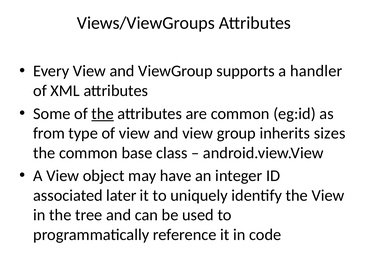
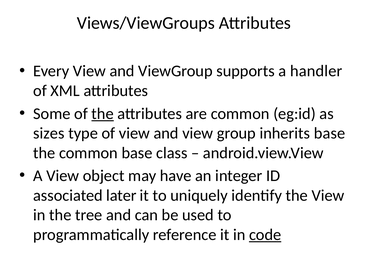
from: from -> sizes (49, 133)
inherits sizes: sizes -> base (330, 133)
code underline: none -> present (265, 235)
